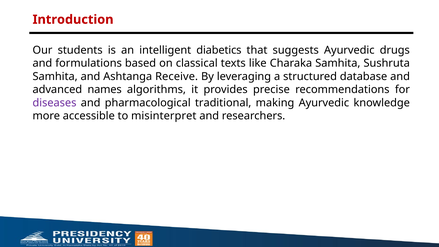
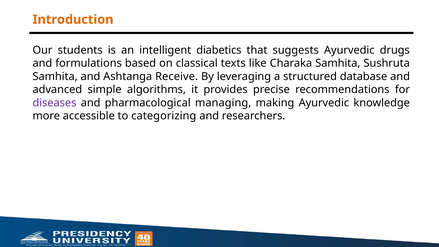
Introduction colour: red -> orange (73, 20)
names: names -> simple (105, 90)
traditional: traditional -> managing (223, 103)
misinterpret: misinterpret -> categorizing (164, 116)
